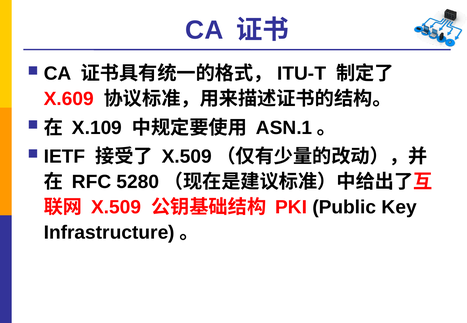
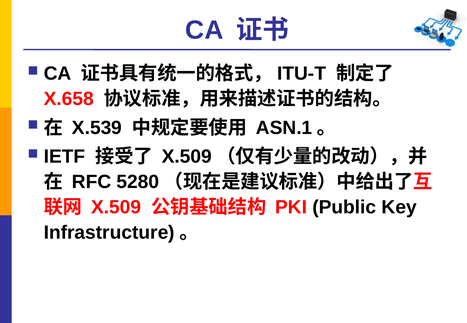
X.609: X.609 -> X.658 (69, 99)
X.109: X.109 -> X.539 (97, 128)
